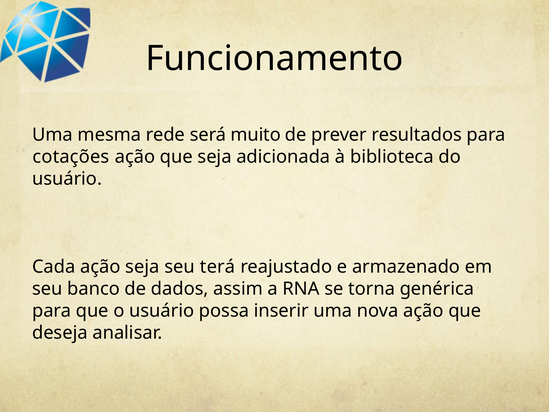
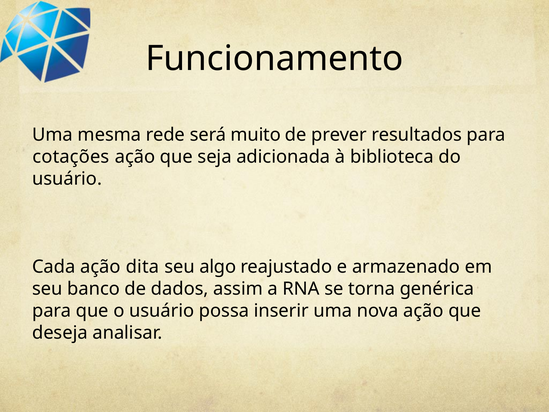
ação seja: seja -> dita (142, 267)
terá: terá -> algo (218, 267)
